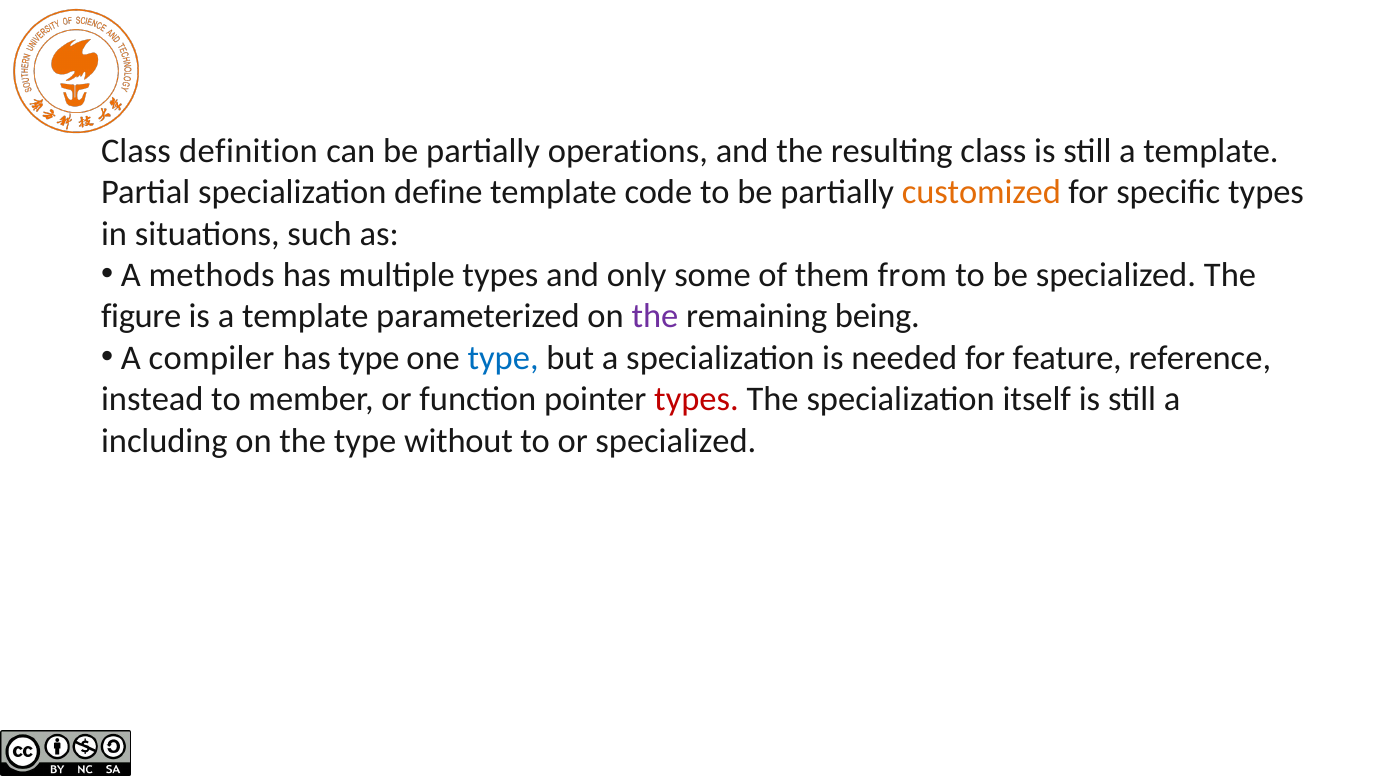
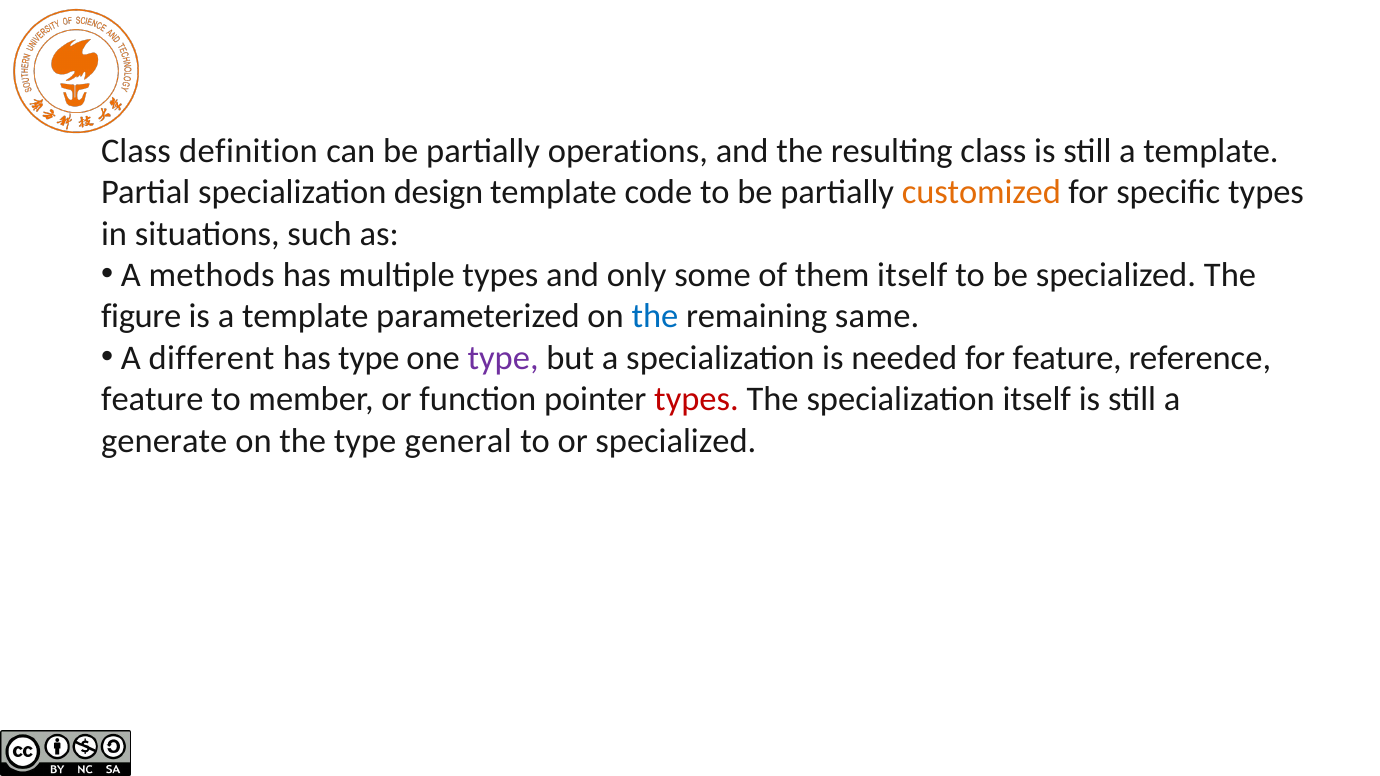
define: define -> design (438, 192)
them from: from -> itself (912, 275)
the colour: purple -> blue (655, 317)
being: being -> same (877, 317)
compiler: compiler -> different (212, 358)
type colour: blue -> purple (503, 358)
instead: instead -> feature (152, 399)
including: including -> generate (164, 441)
without: without -> general (458, 441)
